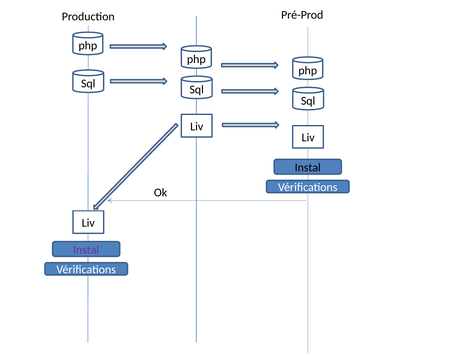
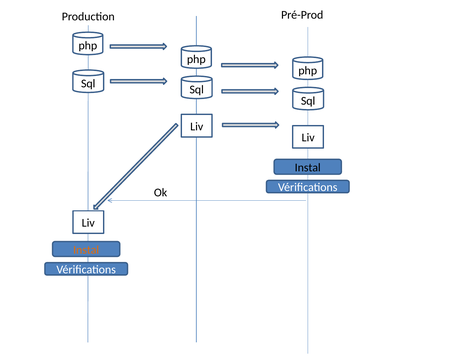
Instal colour: purple -> orange (86, 250)
